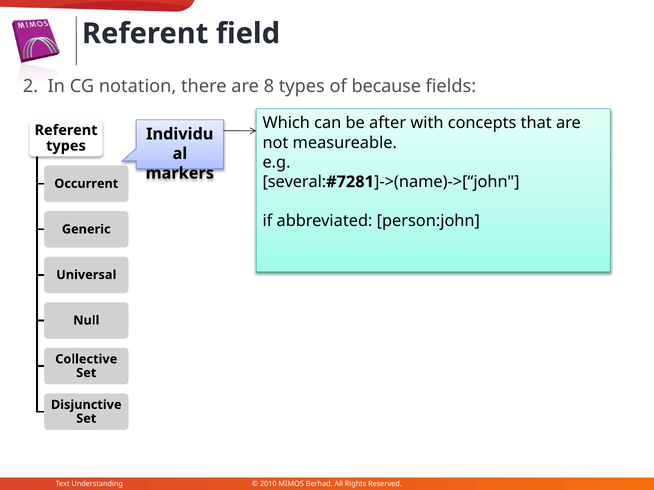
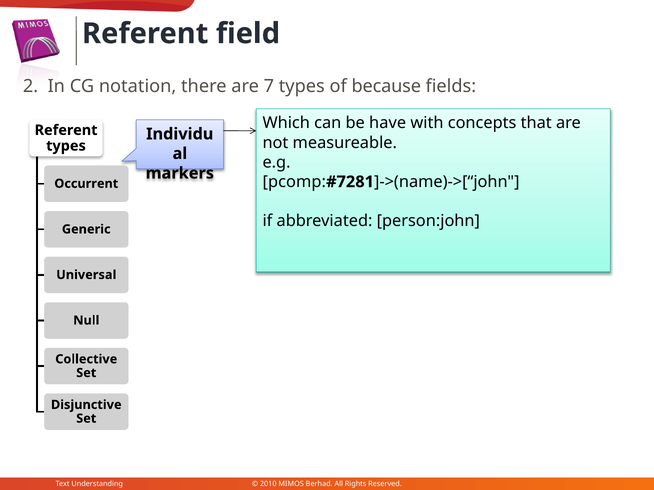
8: 8 -> 7 (269, 86)
after: after -> have (388, 123)
several: several -> pcomp (294, 182)
